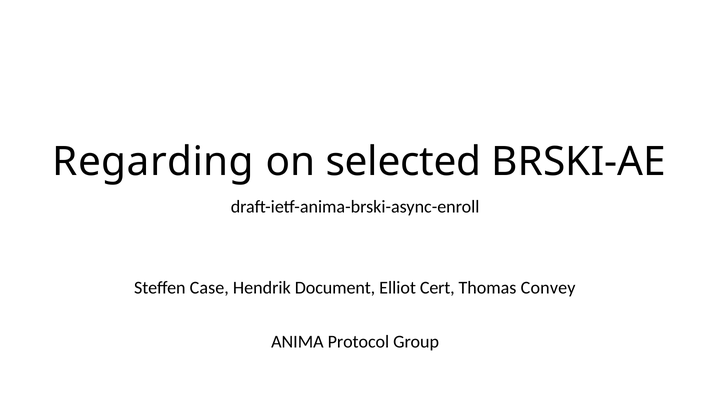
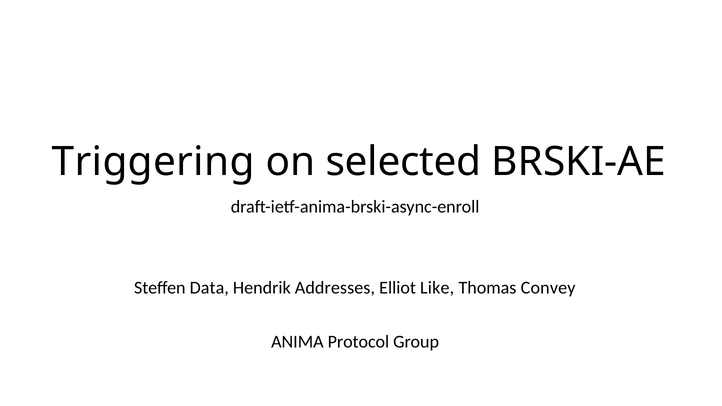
Regarding: Regarding -> Triggering (153, 162)
Case: Case -> Data (209, 288)
Document: Document -> Addresses (335, 288)
Cert: Cert -> Like (437, 288)
